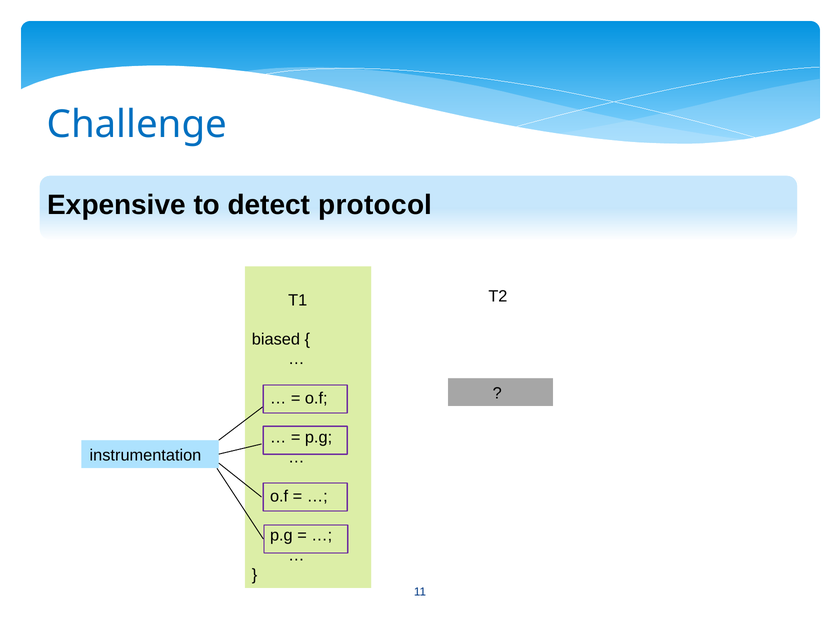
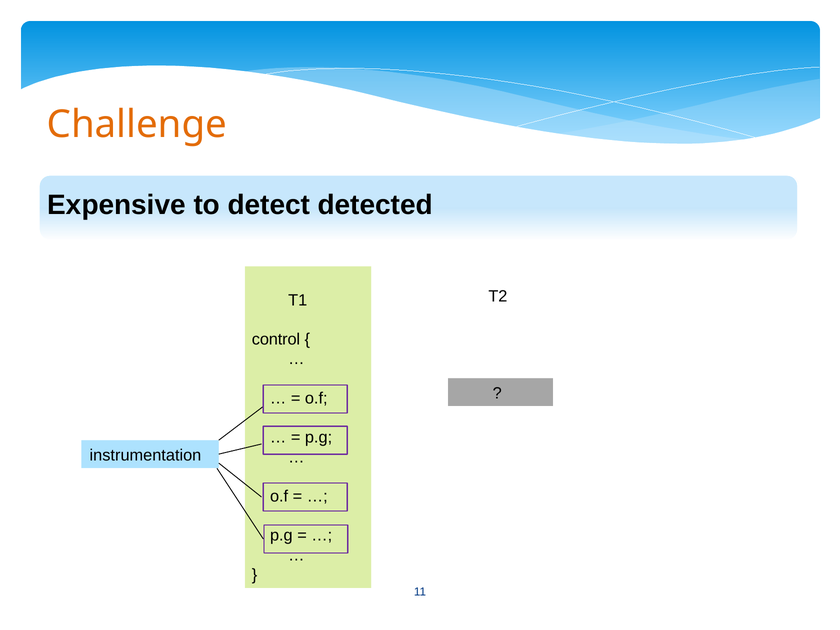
Challenge colour: blue -> orange (137, 125)
protocol: protocol -> detected (375, 205)
biased: biased -> control (276, 339)
